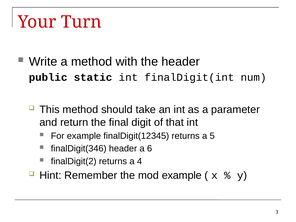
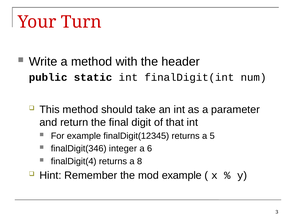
finalDigit(346 header: header -> integer (123, 149)
finalDigit(2: finalDigit(2 -> finalDigit(4 (74, 161)
4: 4 -> 8 (140, 161)
